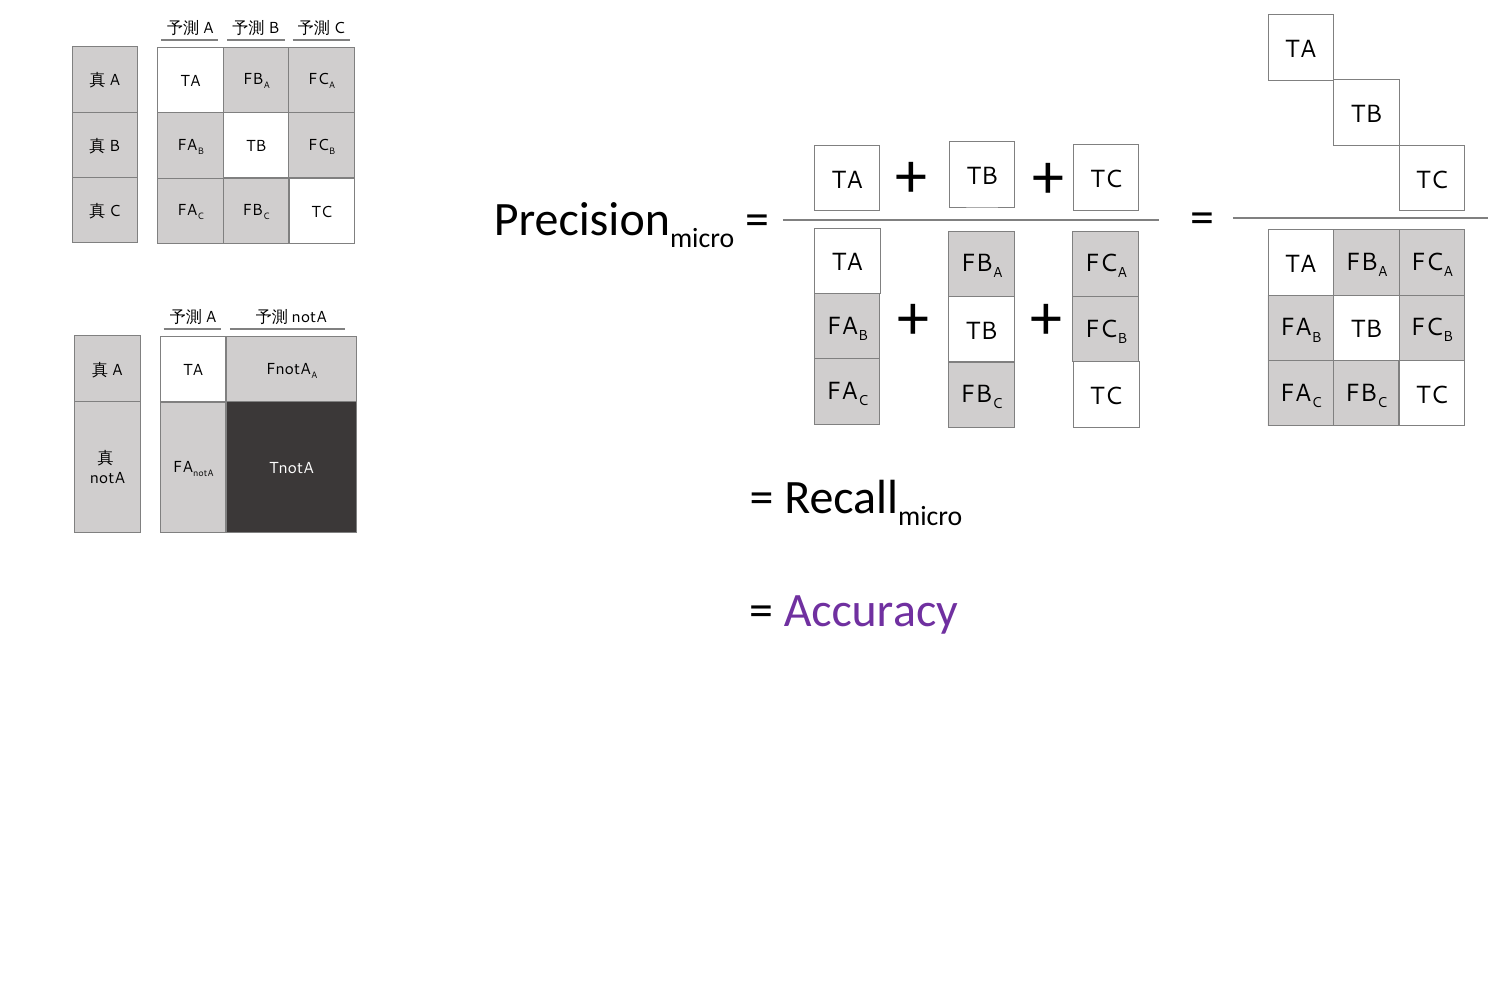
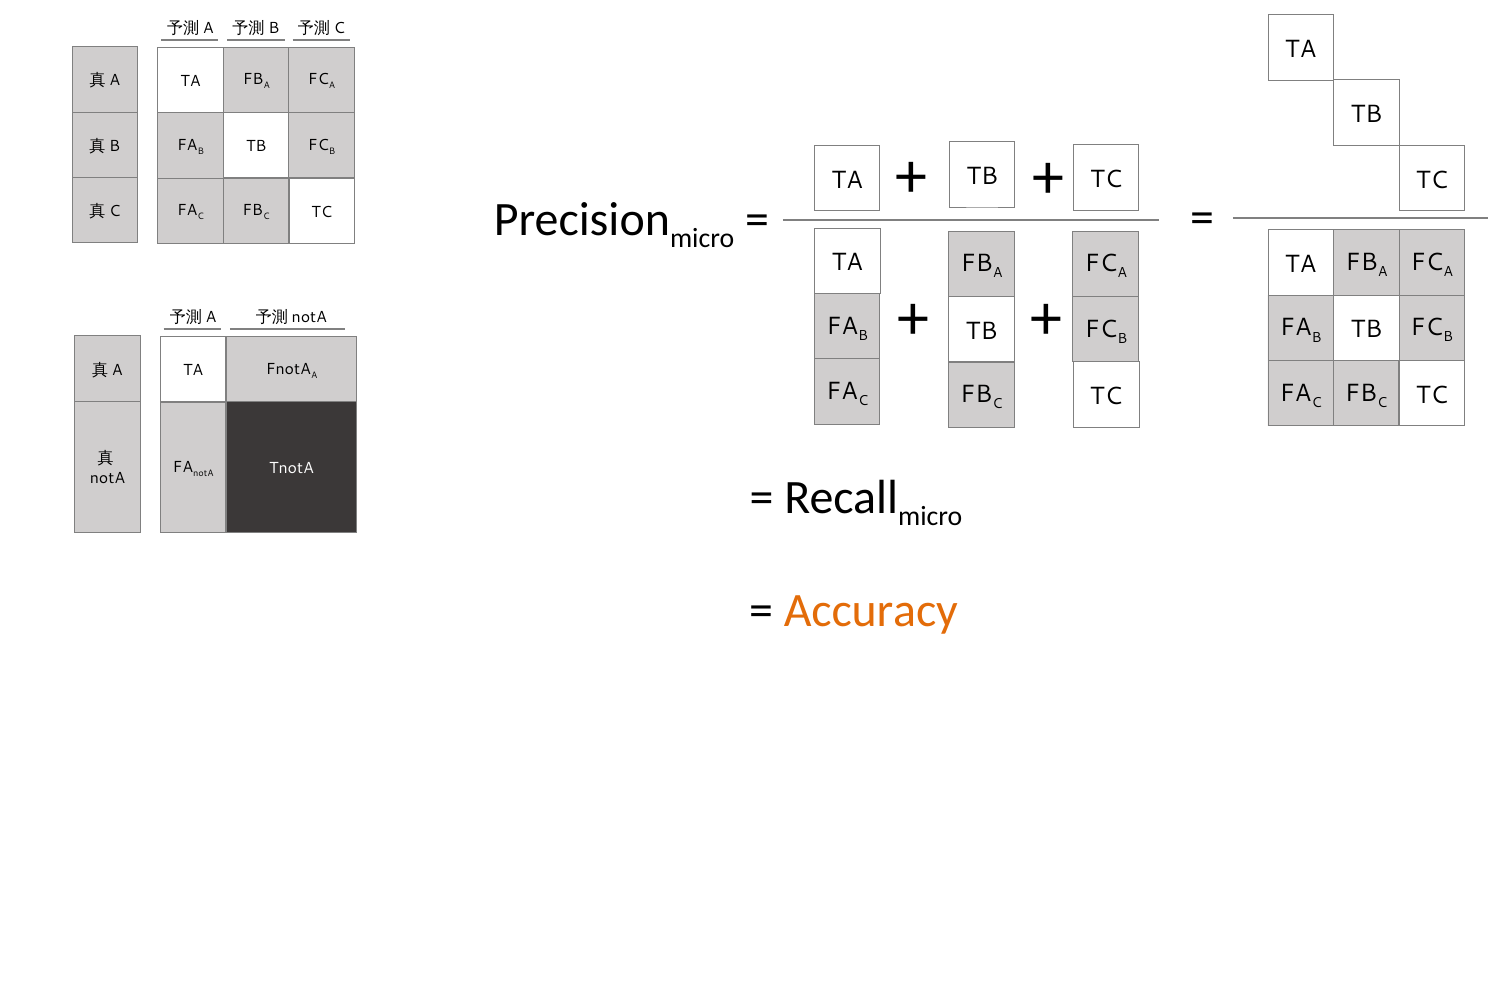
Accuracy colour: purple -> orange (871, 611)
